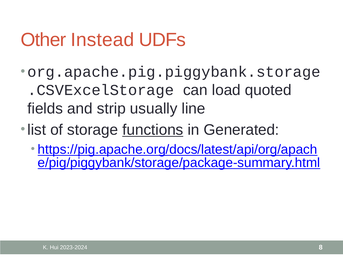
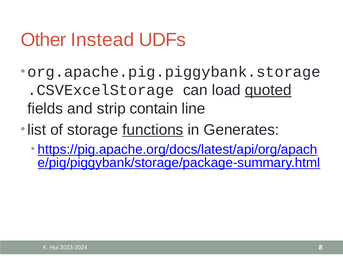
quoted underline: none -> present (268, 90)
usually: usually -> contain (154, 109)
Generated: Generated -> Generates (241, 130)
